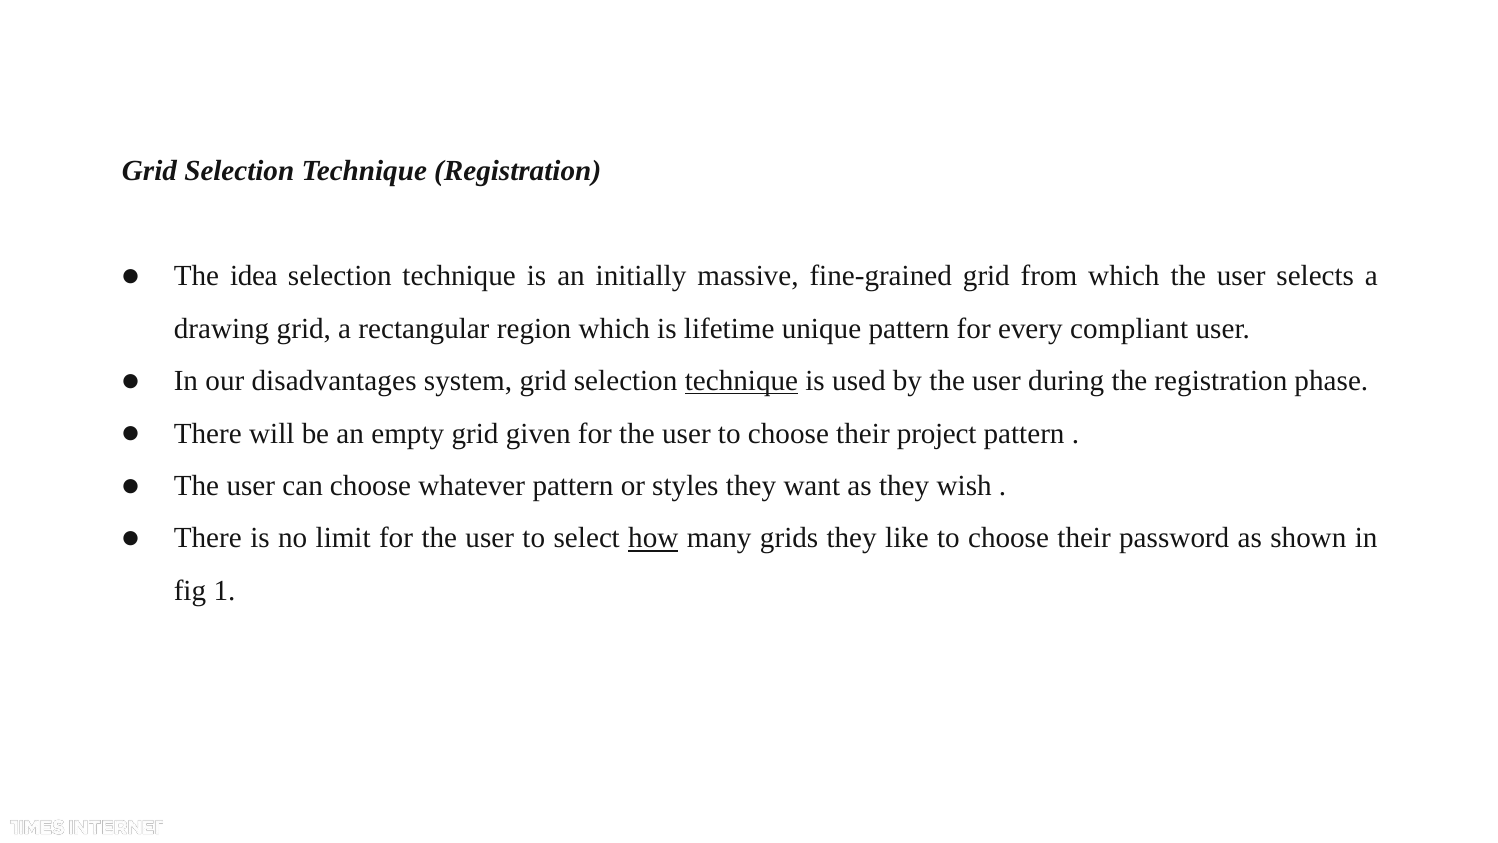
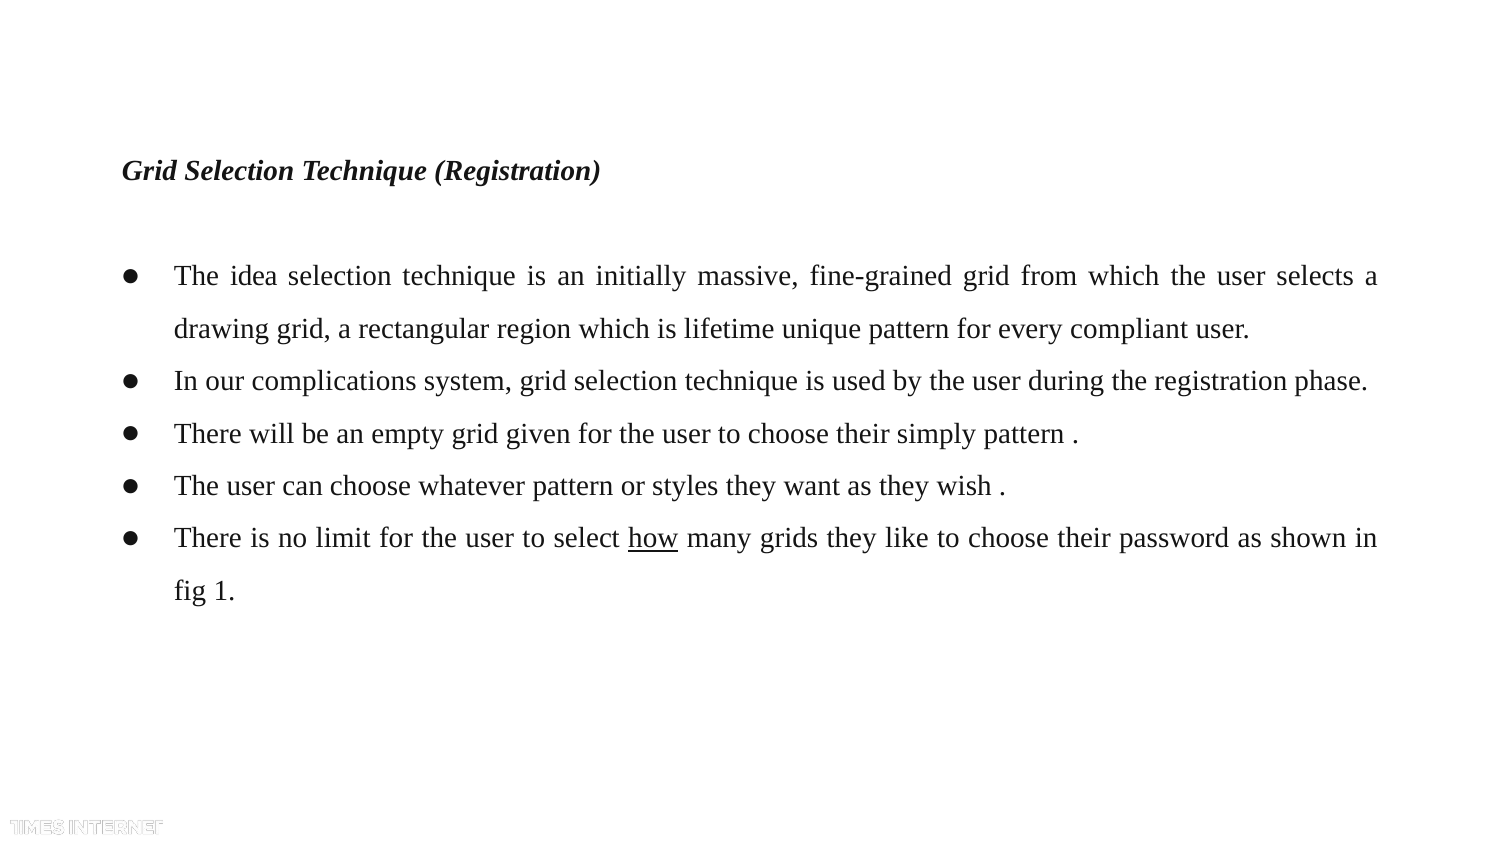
disadvantages: disadvantages -> complications (334, 381)
technique underline: present -> none (741, 381)
project: project -> simply (937, 433)
